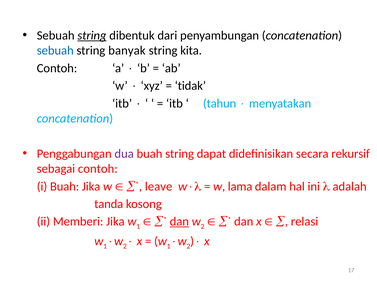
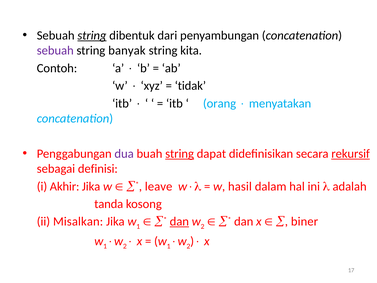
sebuah colour: blue -> purple (55, 51)
tahun: tahun -> orang (220, 103)
string underline: none -> present (180, 154)
rekursif underline: none -> present (351, 154)
sebagai contoh: contoh -> definisi (98, 169)
i Buah: Buah -> Akhir (65, 186)
lama: lama -> hasil (240, 186)
Memberi: Memberi -> Misalkan (78, 221)
relasi: relasi -> biner (305, 221)
